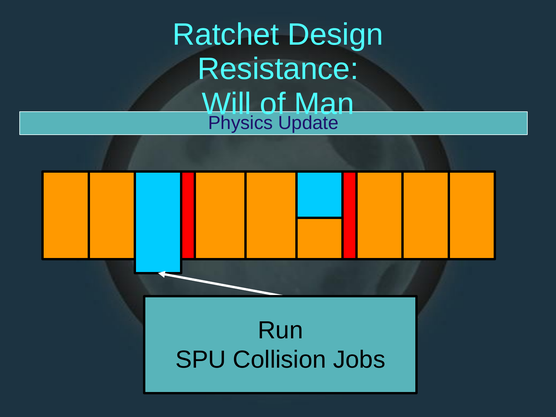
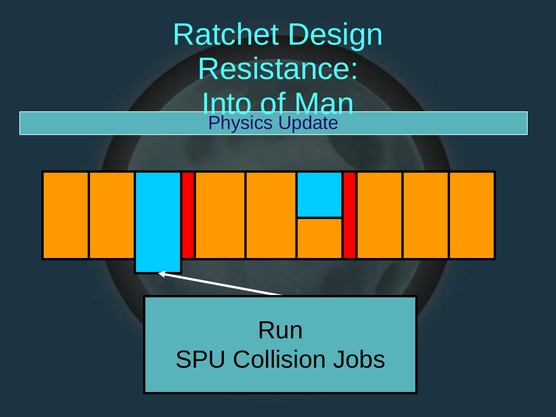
Will: Will -> Into (227, 104)
